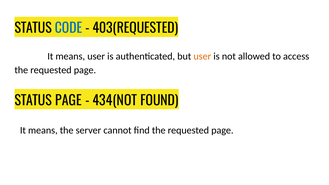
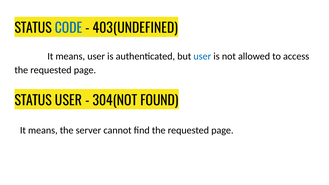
403(REQUESTED: 403(REQUESTED -> 403(UNDEFINED (135, 28)
user colour: orange -> blue (202, 56)
STATUS PAGE: PAGE -> USER (68, 101)
434(NOT: 434(NOT -> 304(NOT (115, 101)
